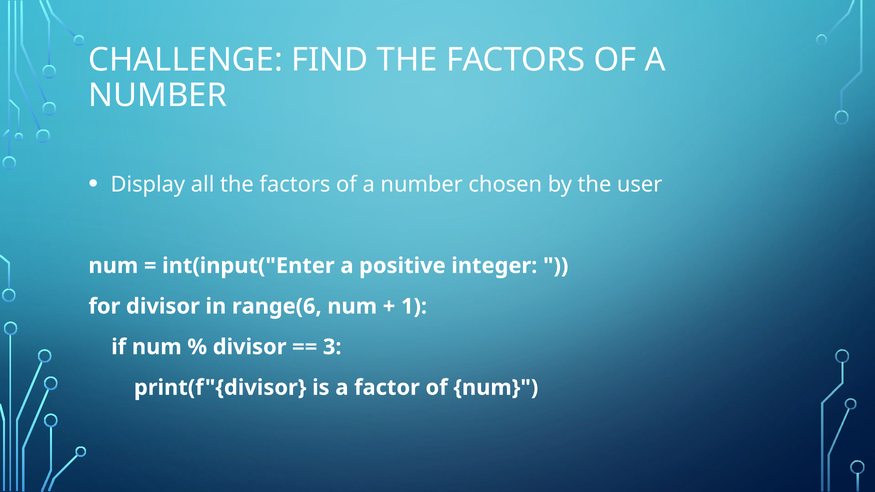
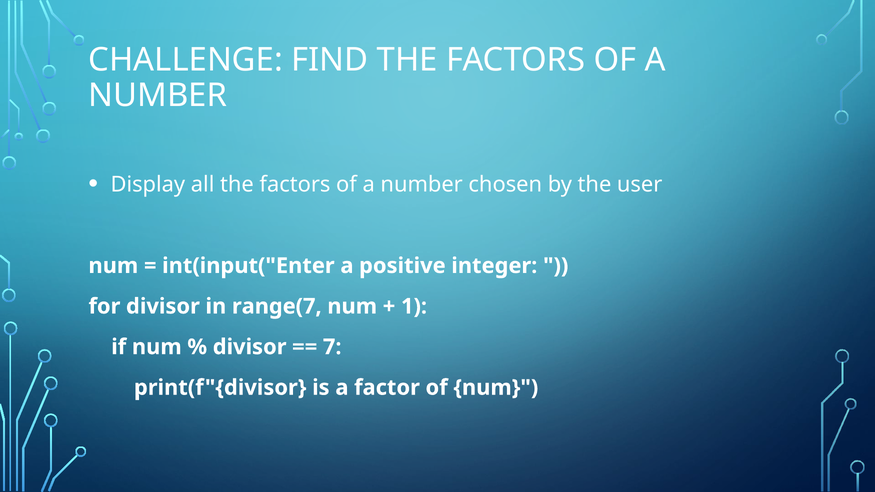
range(6: range(6 -> range(7 (277, 306)
3: 3 -> 7 (332, 347)
